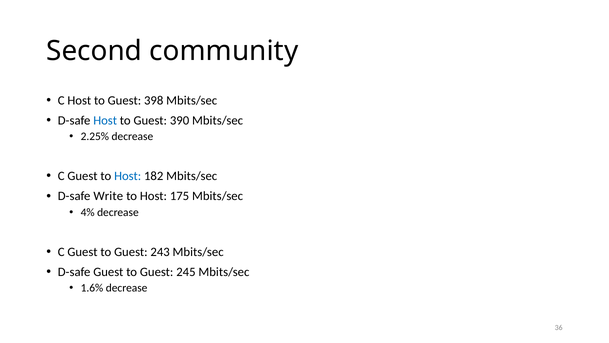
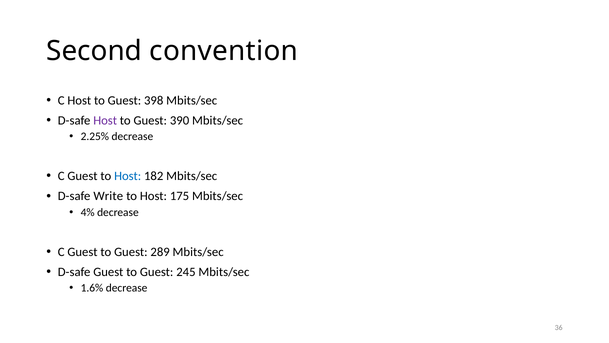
community: community -> convention (224, 51)
Host colour: blue -> purple (105, 120)
243: 243 -> 289 (160, 252)
